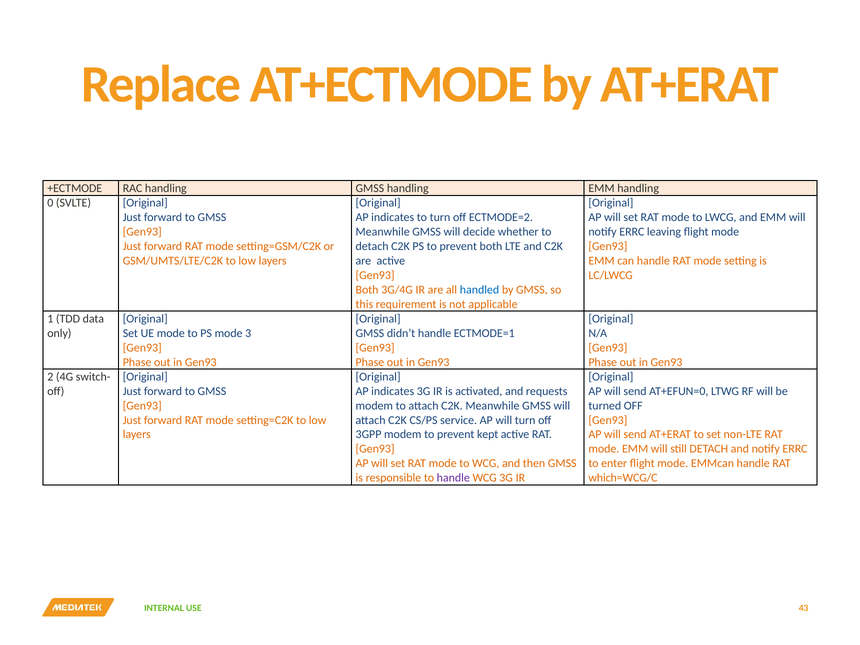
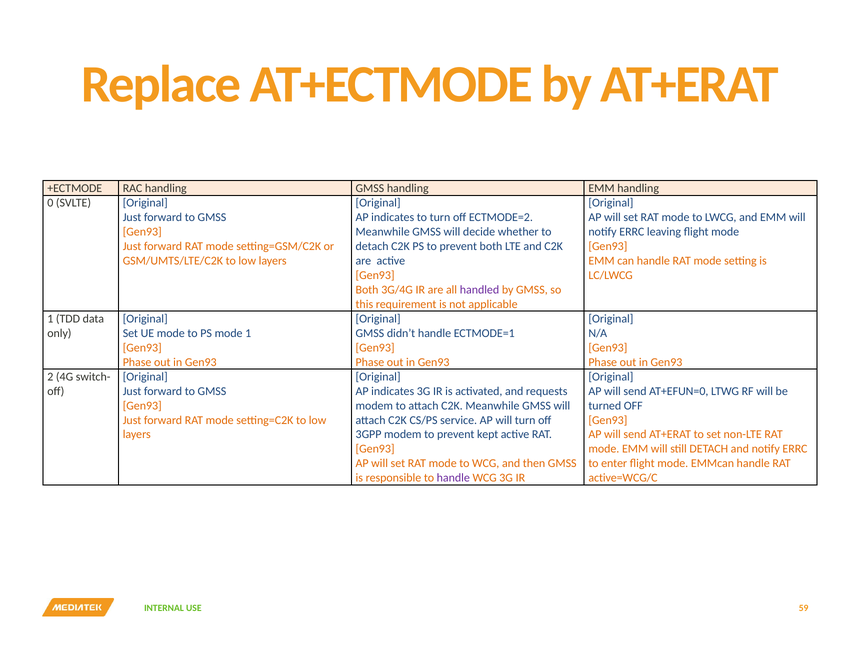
handled colour: blue -> purple (479, 290)
mode 3: 3 -> 1 (248, 333)
which=WCG/C: which=WCG/C -> active=WCG/C (623, 478)
43: 43 -> 59 (804, 608)
